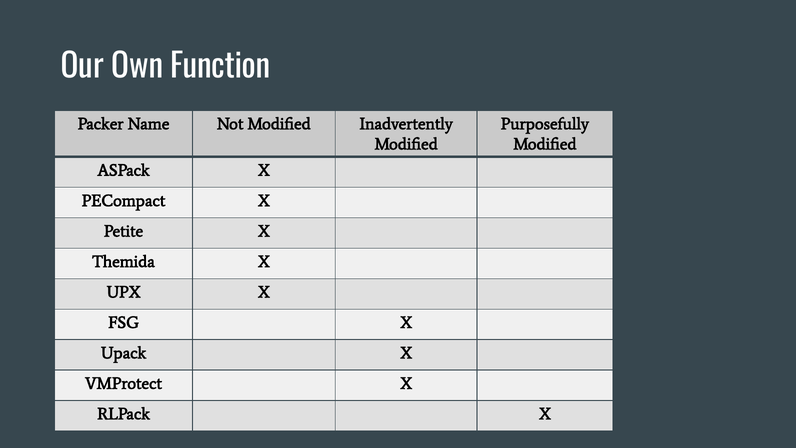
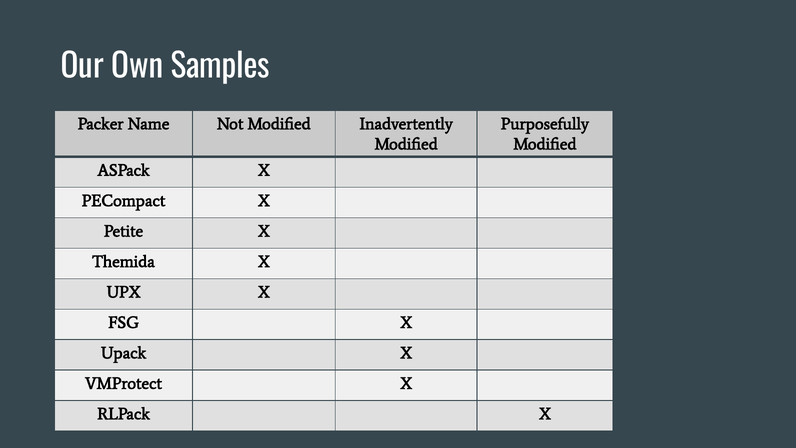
Function: Function -> Samples (220, 67)
